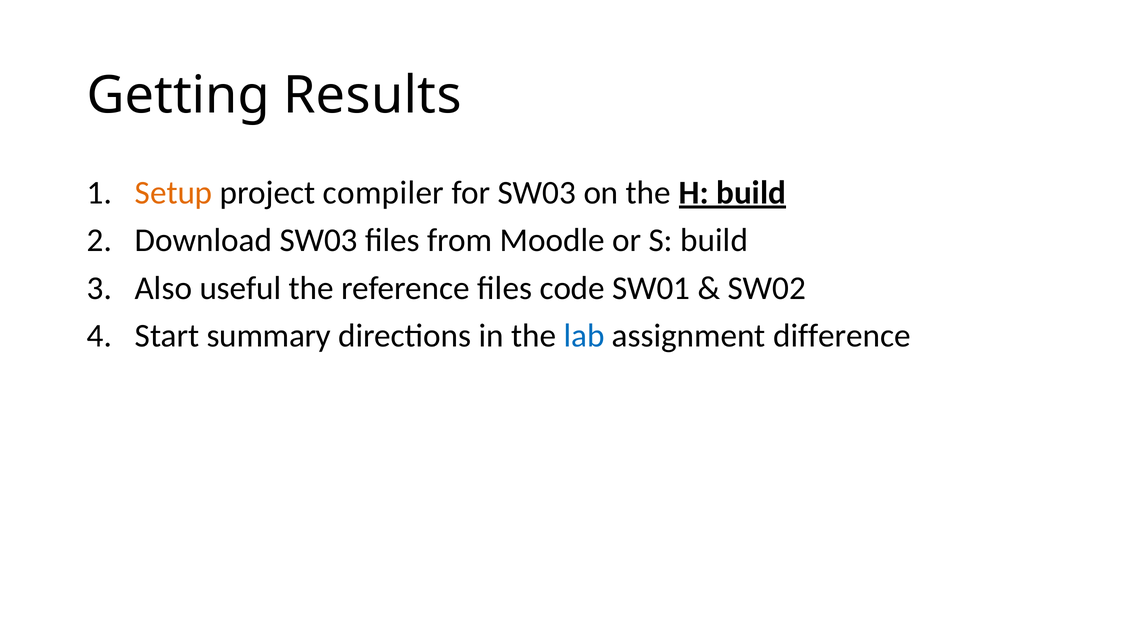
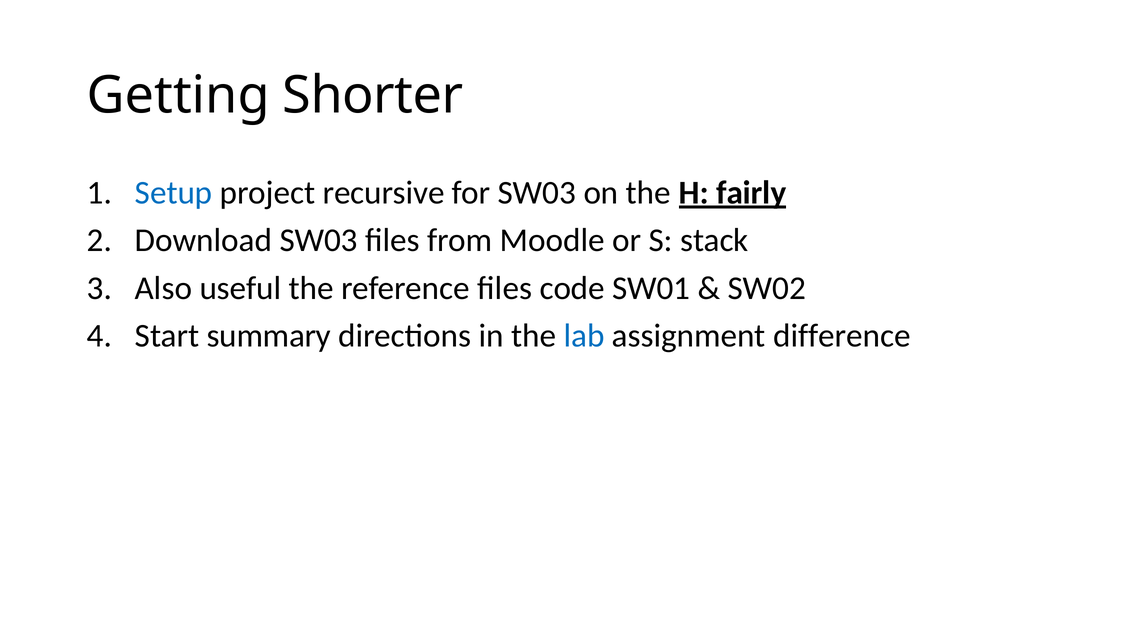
Results: Results -> Shorter (373, 96)
Setup colour: orange -> blue (174, 193)
compiler: compiler -> recursive (384, 193)
H build: build -> fairly (751, 193)
S build: build -> stack (714, 240)
